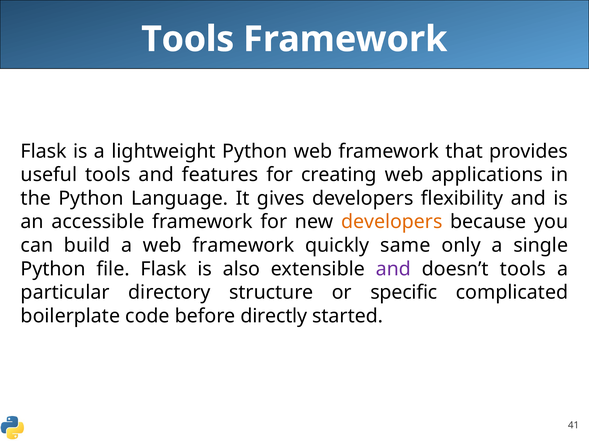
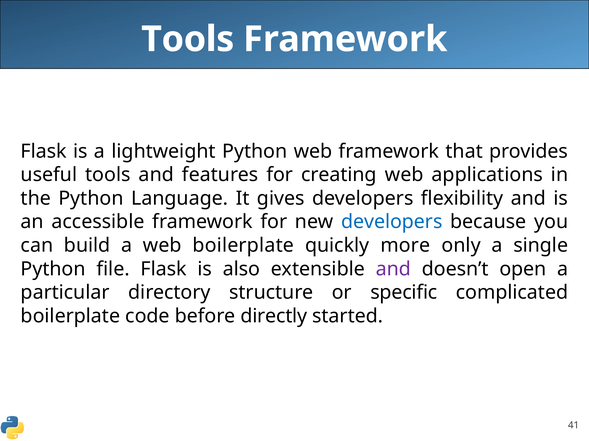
developers colour: orange -> blue (392, 222)
a web framework: framework -> boilerplate (243, 246)
same: same -> more (405, 246)
doesn’t tools: tools -> open (523, 269)
